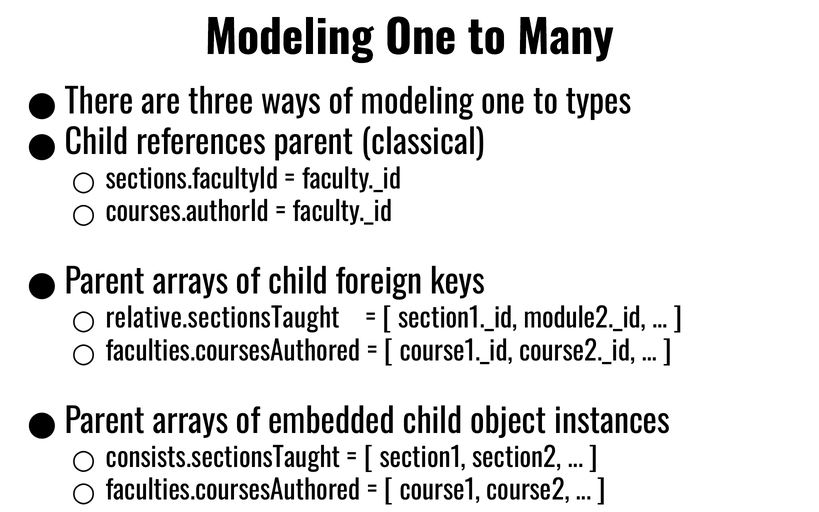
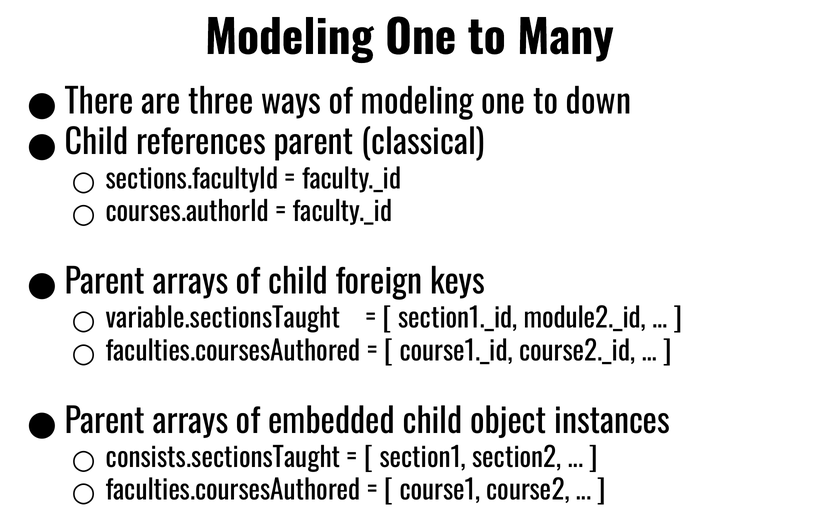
types: types -> down (598, 102)
relative.sectionsTaught: relative.sectionsTaught -> variable.sectionsTaught (223, 319)
